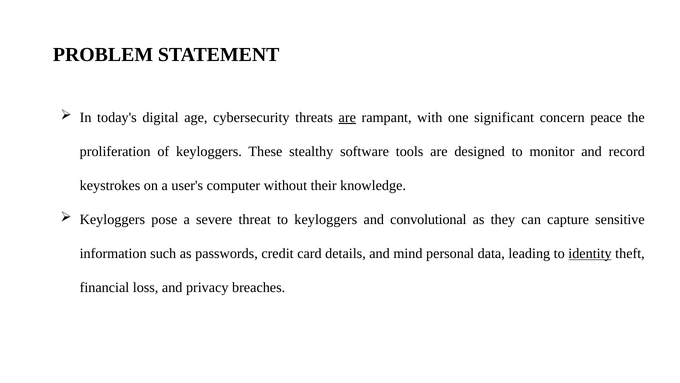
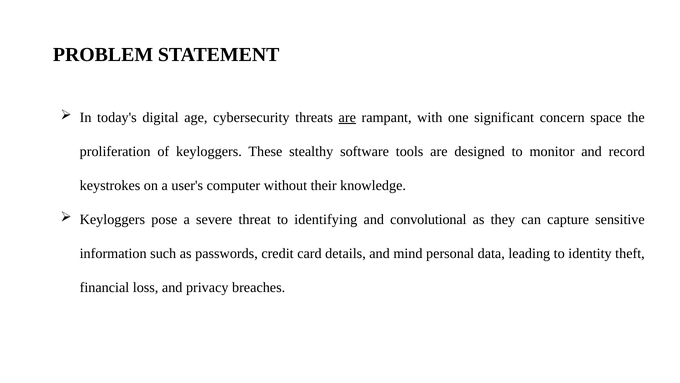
peace: peace -> space (606, 117)
to keyloggers: keyloggers -> identifying (326, 219)
identity underline: present -> none (590, 253)
